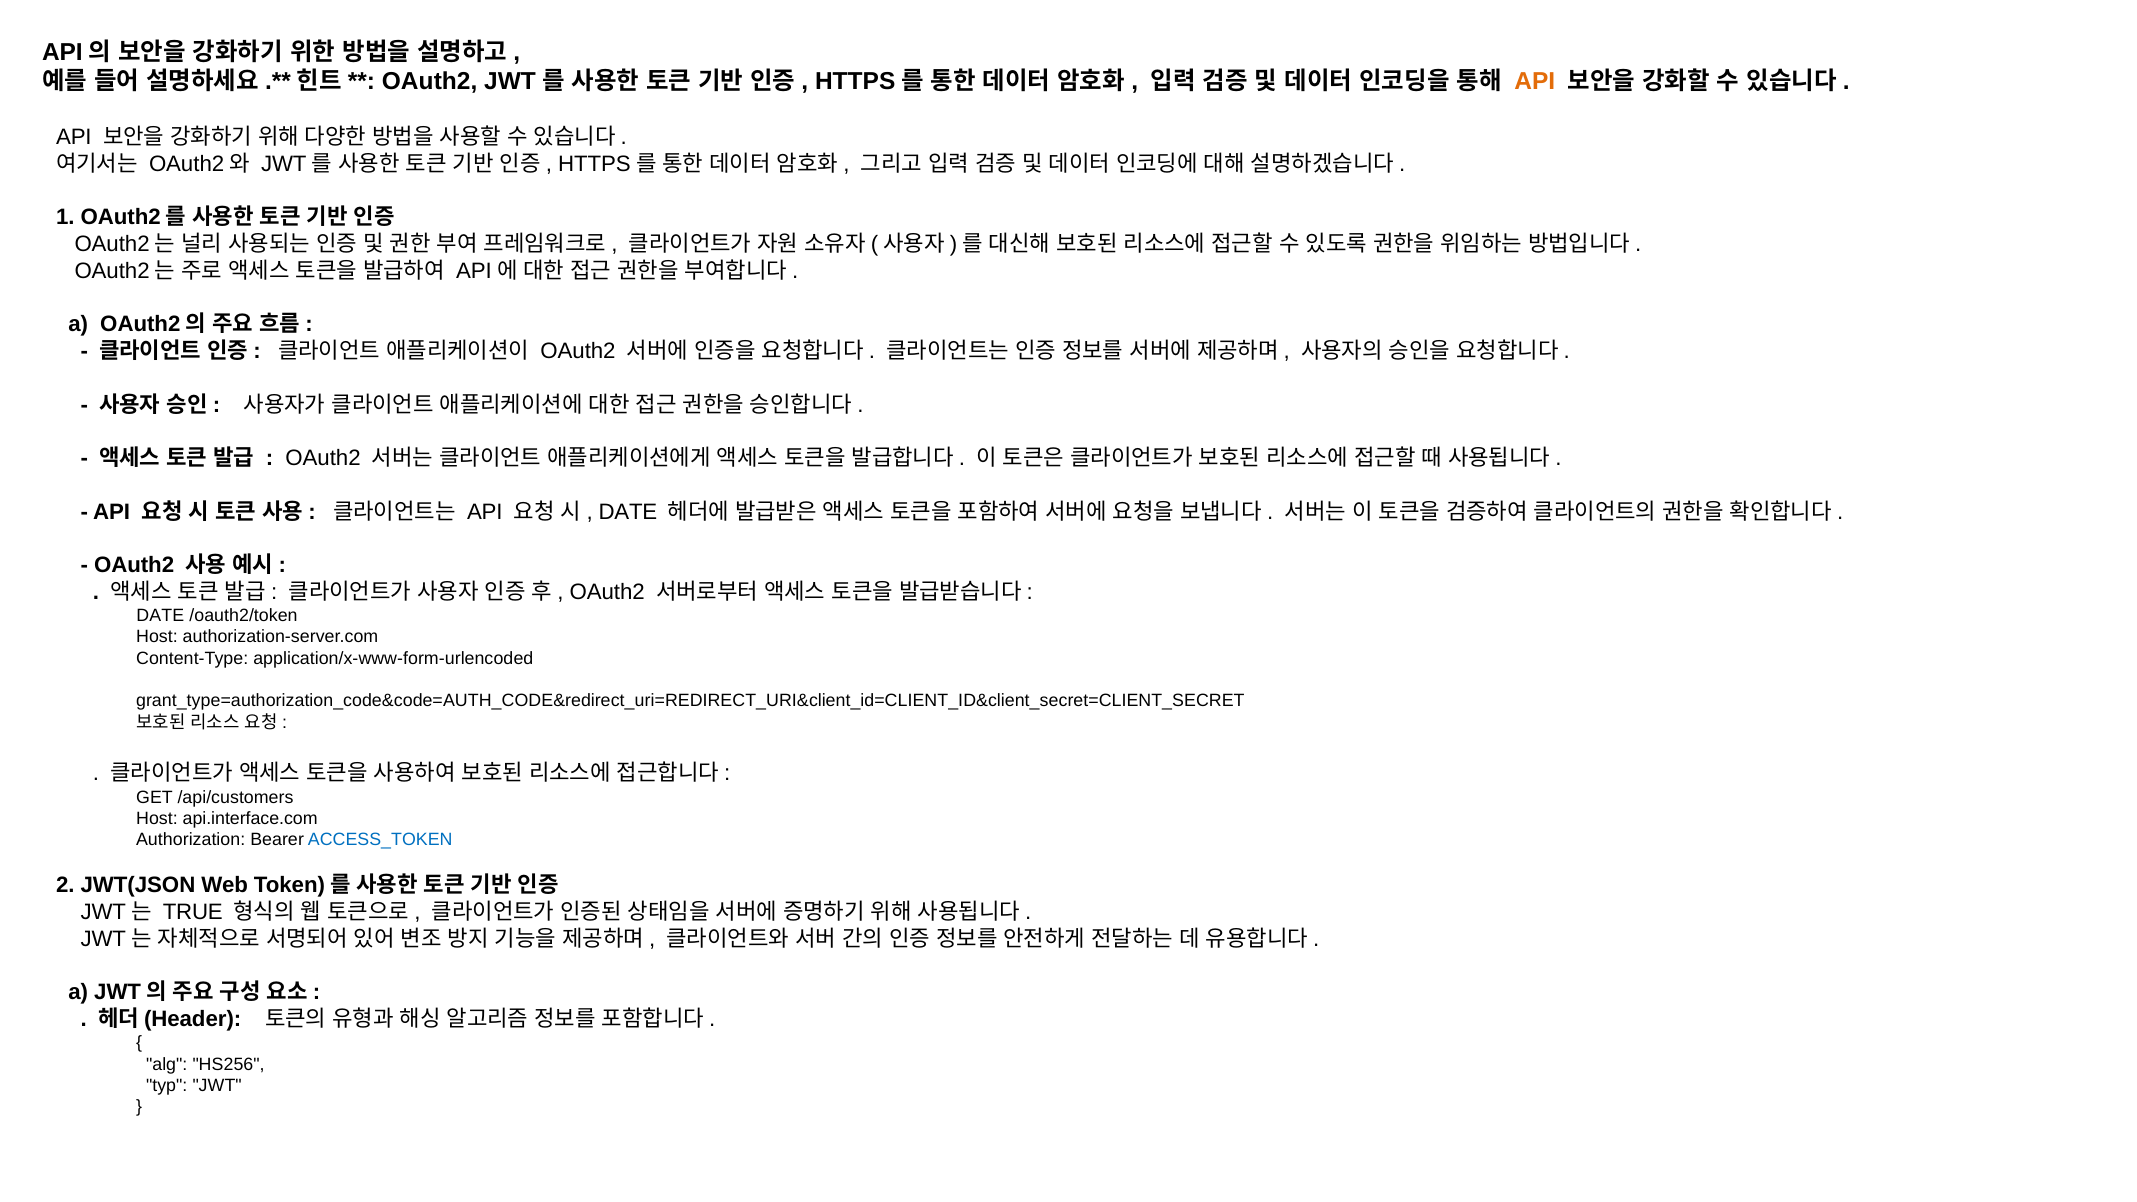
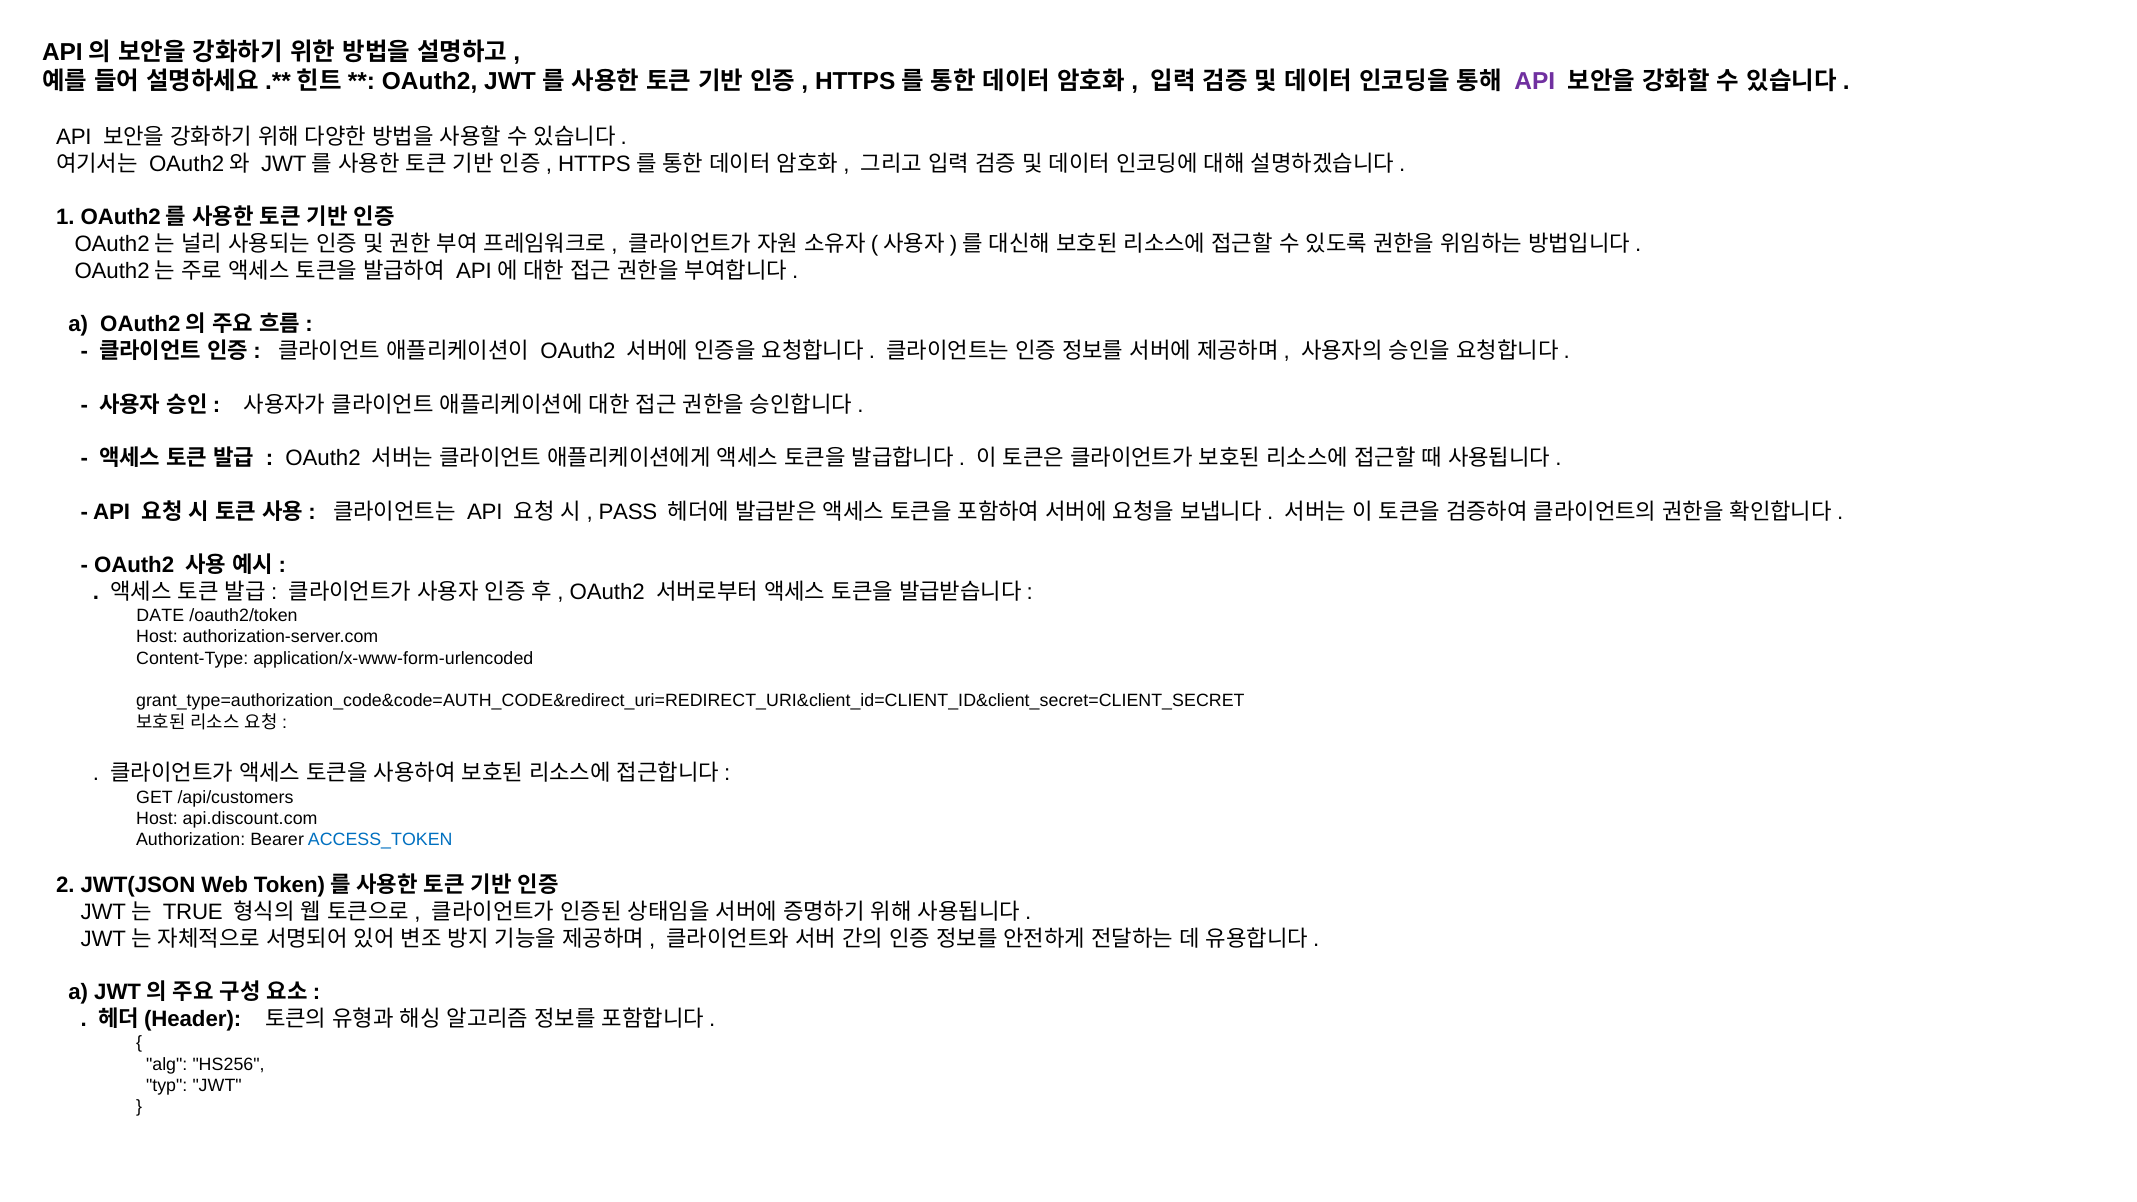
API colour: orange -> purple (1535, 82)
DATE: DATE -> PASS (628, 512)
api.interface.com: api.interface.com -> api.discount.com (250, 819)
